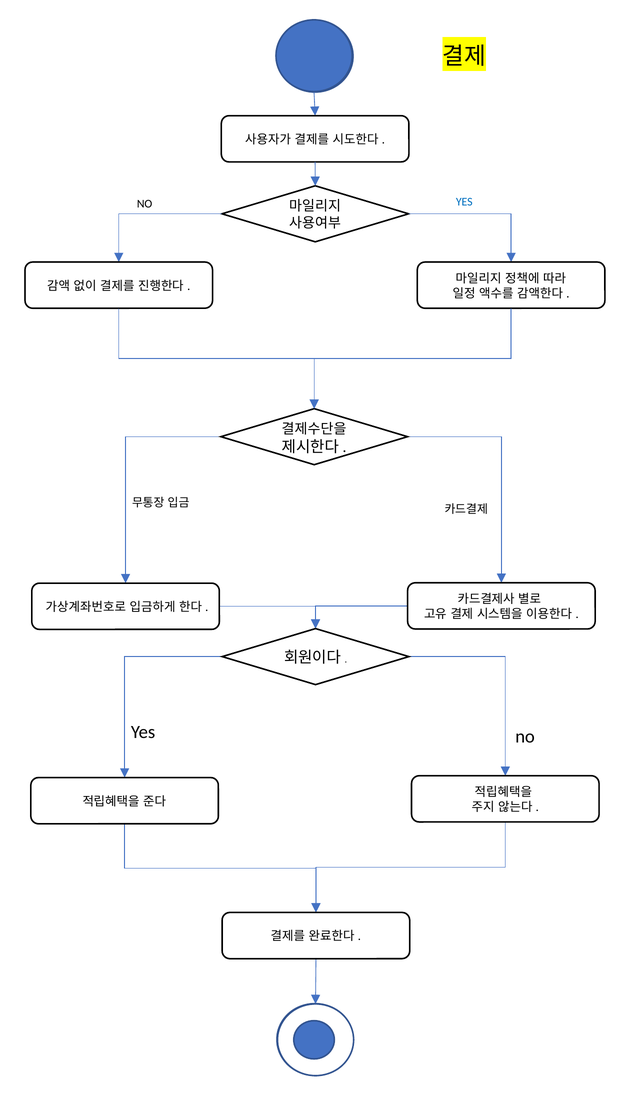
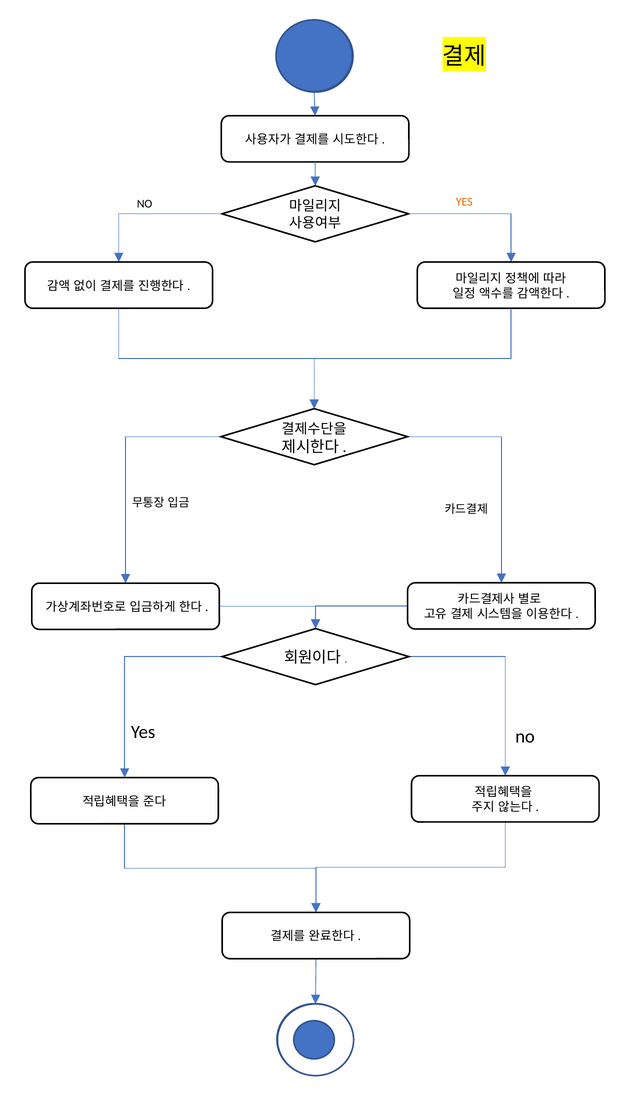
YES colour: blue -> orange (464, 202)
